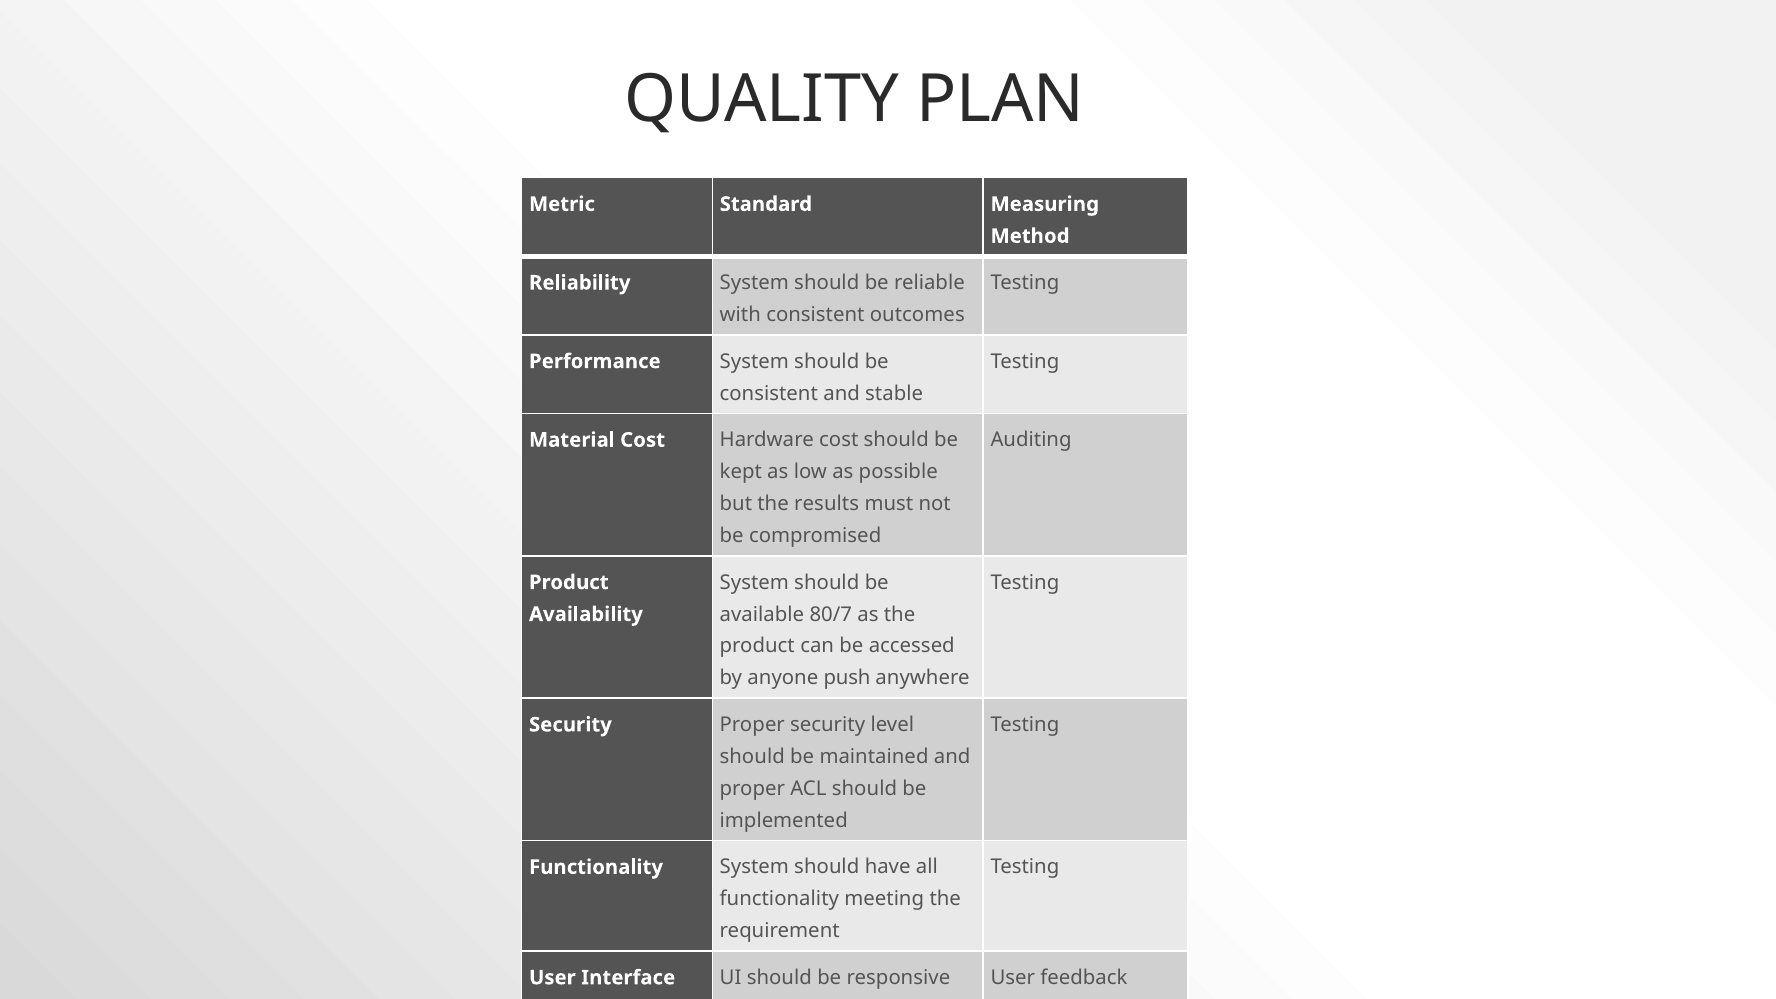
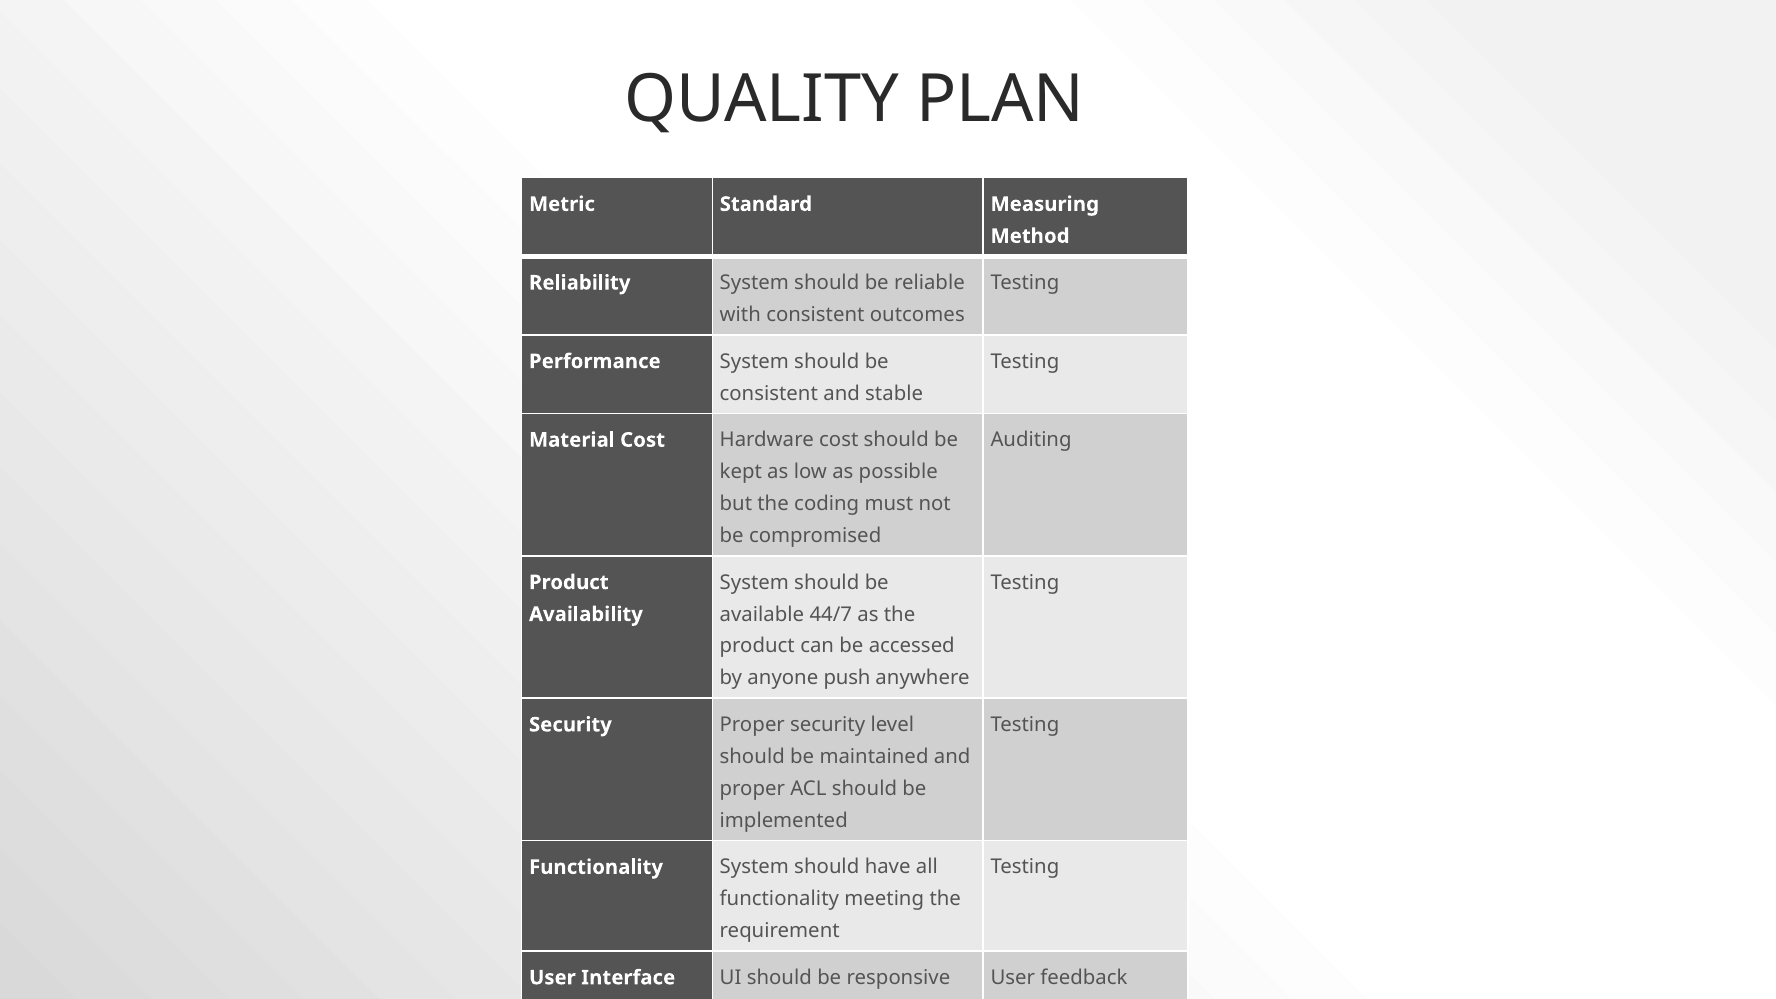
results: results -> coding (827, 504)
80/7: 80/7 -> 44/7 (831, 614)
